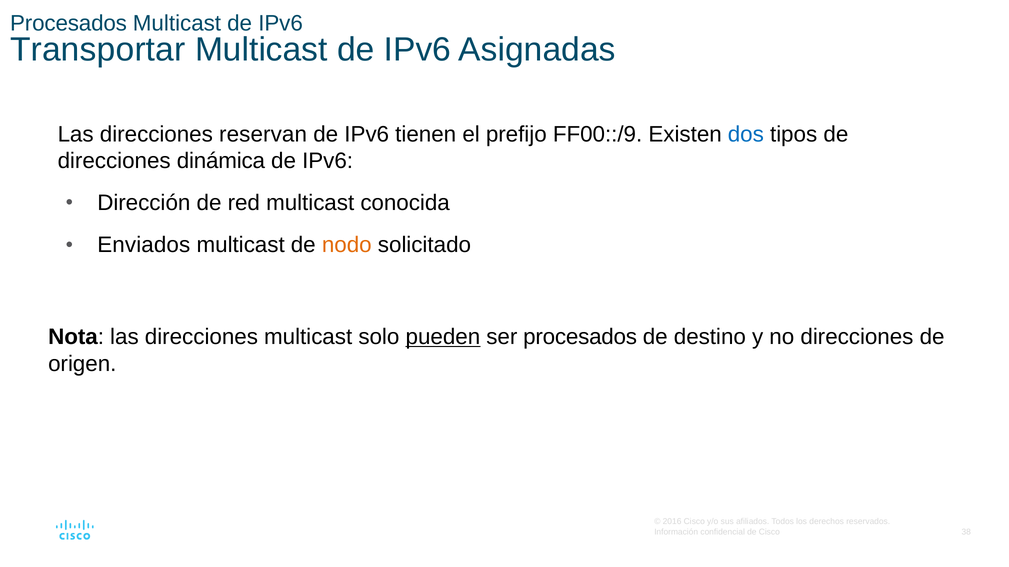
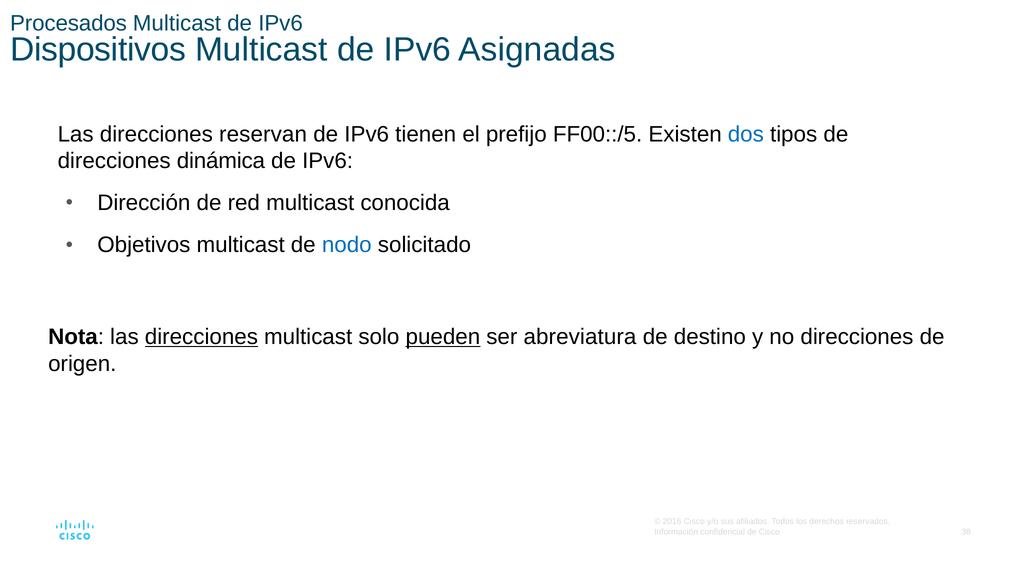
Transportar: Transportar -> Dispositivos (98, 50)
FF00::/9: FF00::/9 -> FF00::/5 (598, 134)
Enviados: Enviados -> Objetivos (144, 245)
nodo colour: orange -> blue (347, 245)
direcciones underline: none -> present (201, 337)
ser procesados: procesados -> abreviatura (580, 337)
